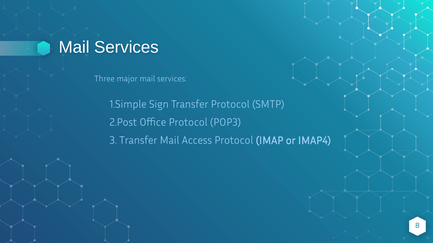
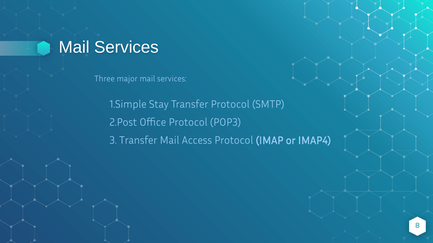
Sign: Sign -> Stay (159, 105)
